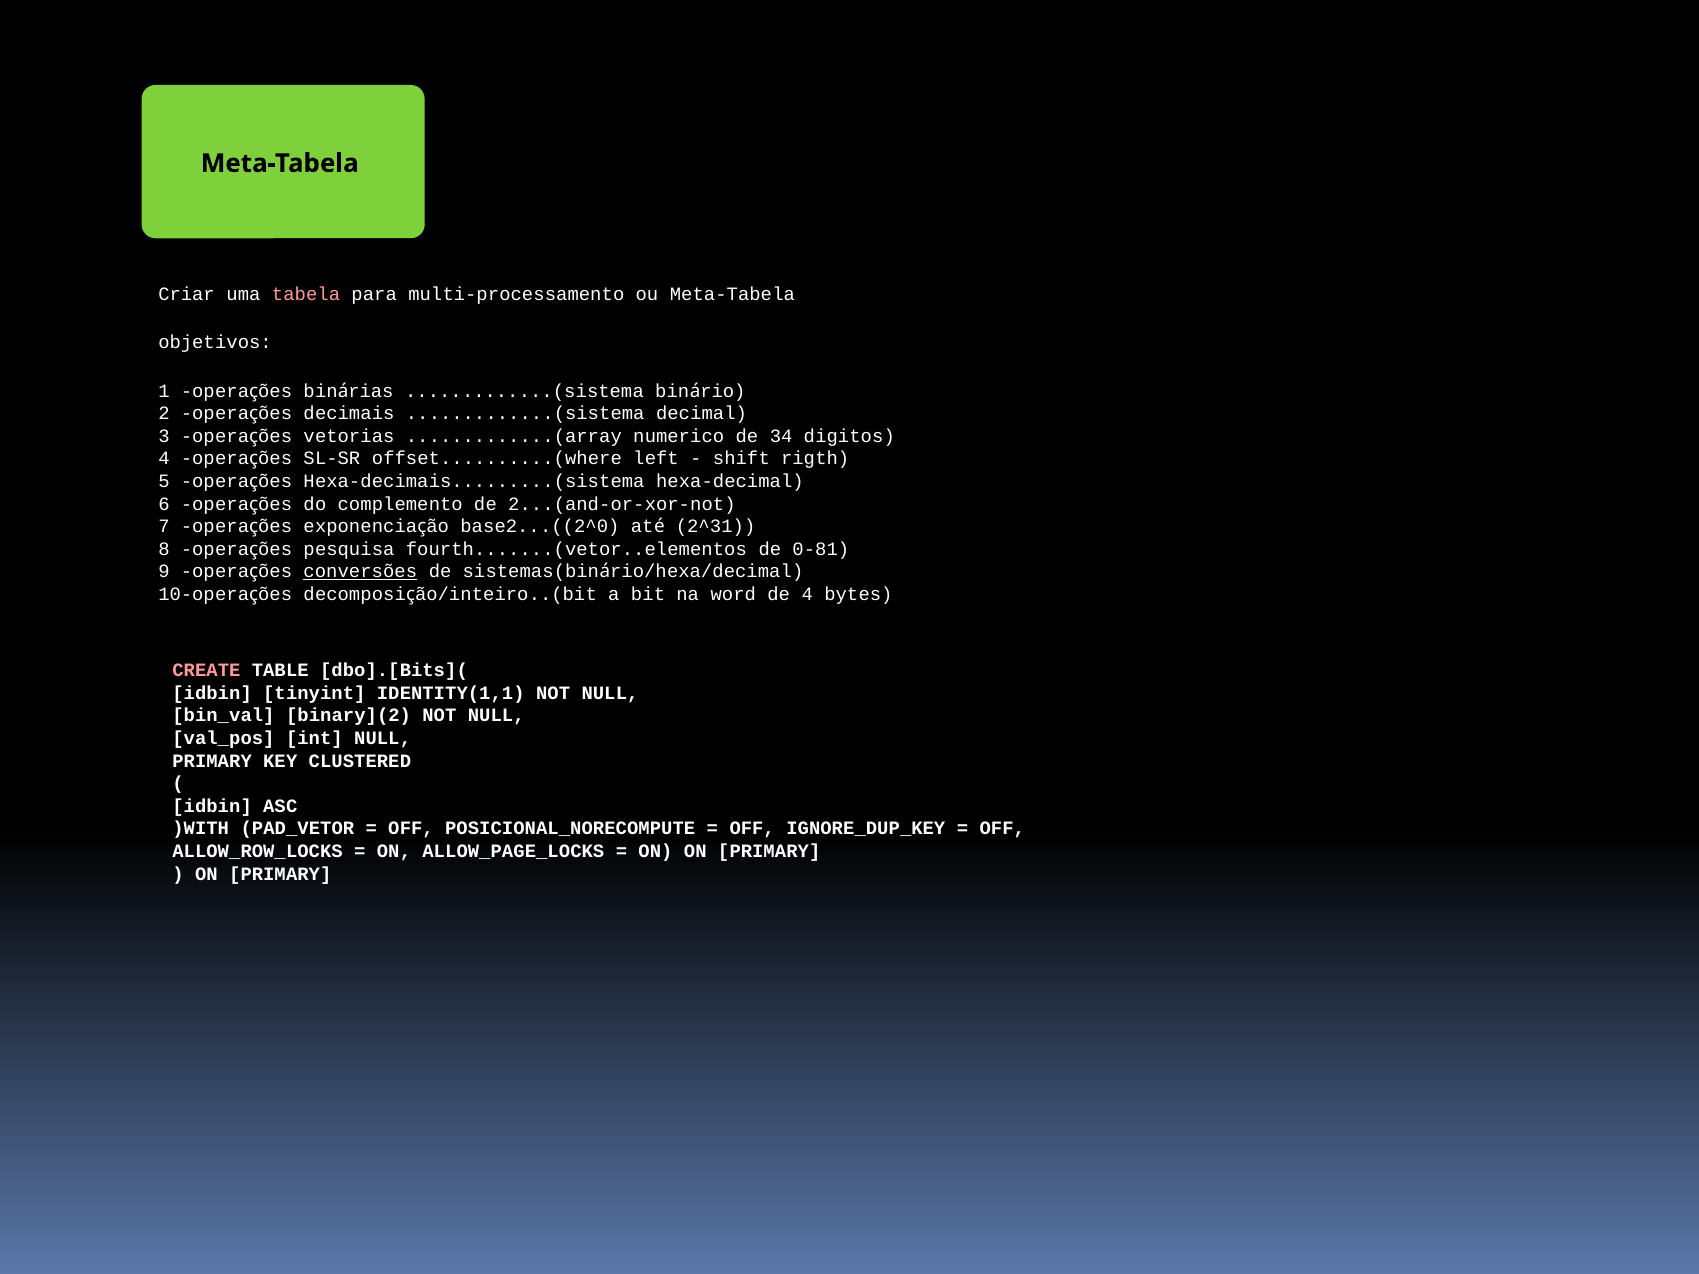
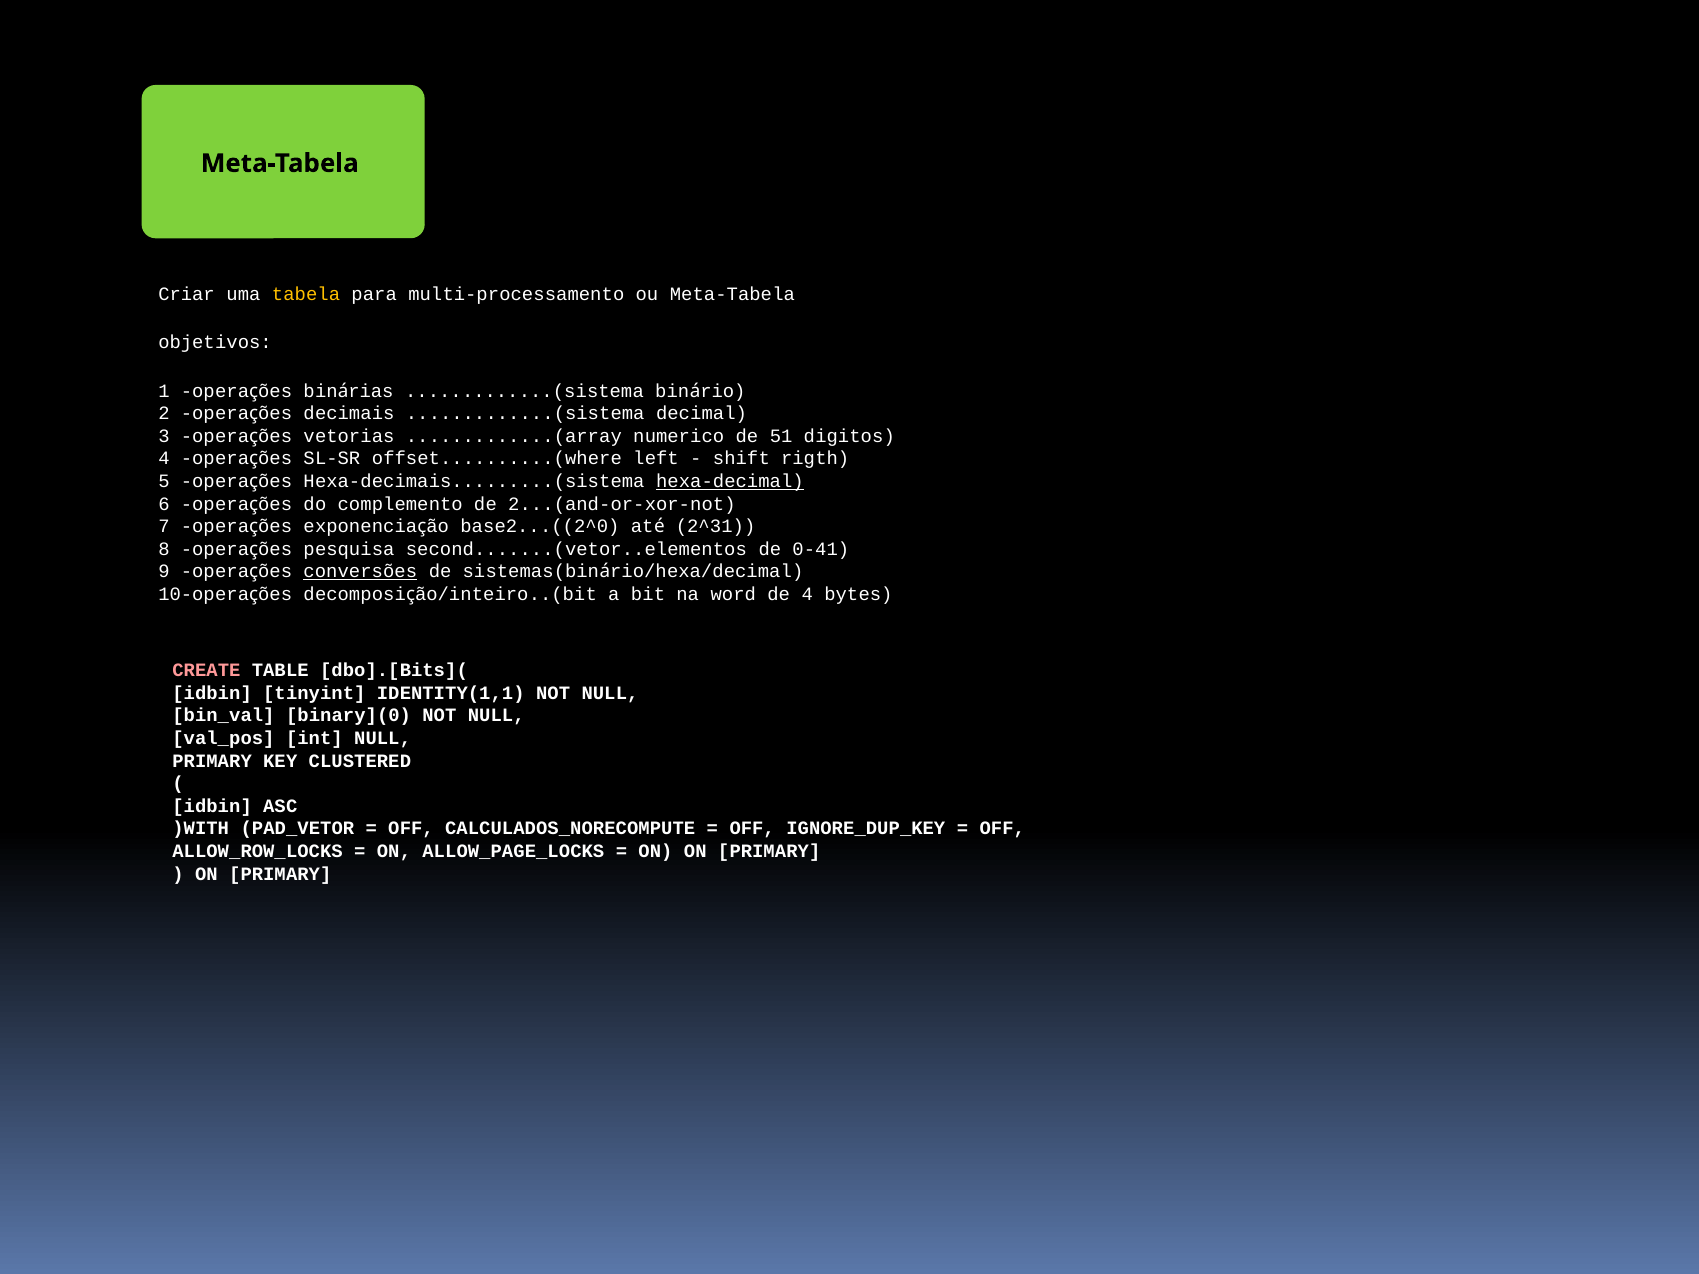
tabela colour: pink -> yellow (306, 295)
34: 34 -> 51 (781, 436)
hexa-decimal underline: none -> present (730, 481)
fourth.......(vetor..elementos: fourth.......(vetor..elementos -> second.......(vetor..elementos (576, 549)
0-81: 0-81 -> 0-41 (821, 549)
binary](2: binary](2 -> binary](0 (349, 716)
POSICIONAL_NORECOMPUTE: POSICIONAL_NORECOMPUTE -> CALCULADOS_NORECOMPUTE (570, 829)
